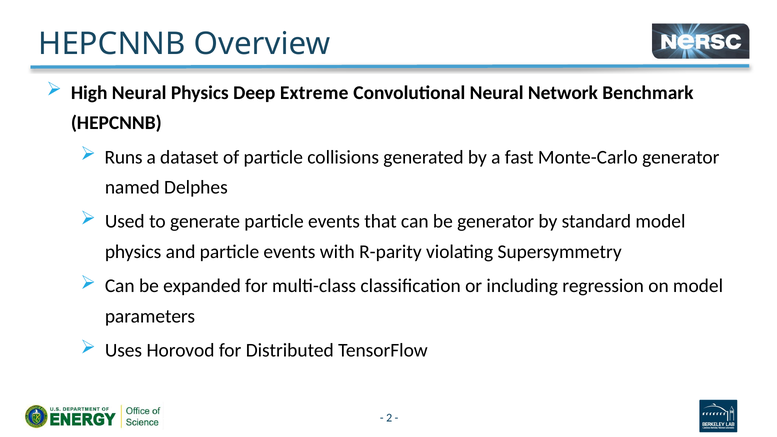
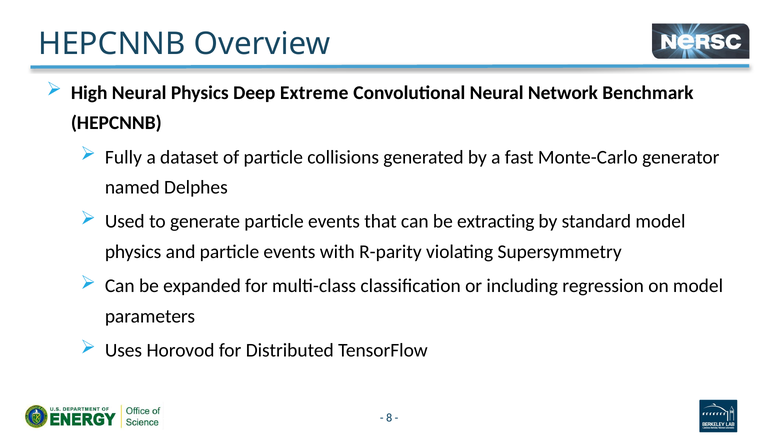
Runs: Runs -> Fully (123, 157)
be generator: generator -> extracting (496, 222)
2: 2 -> 8 (389, 418)
